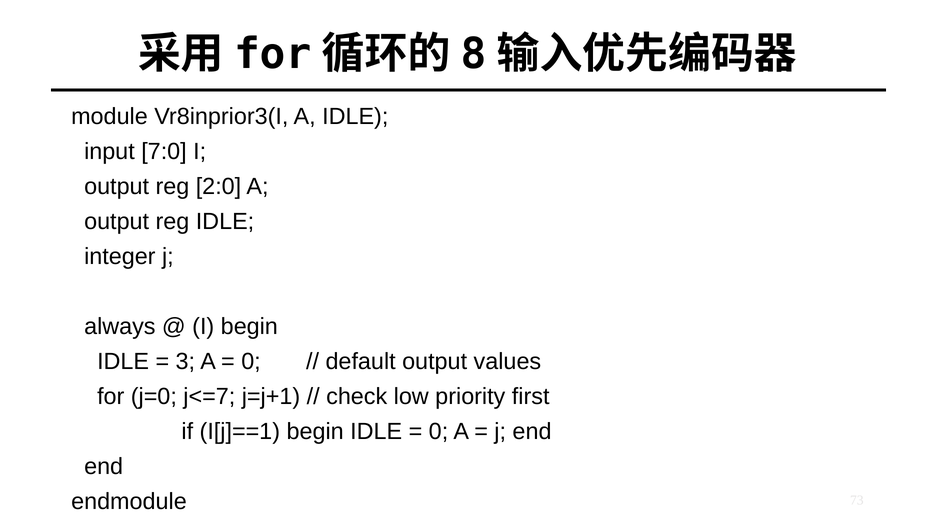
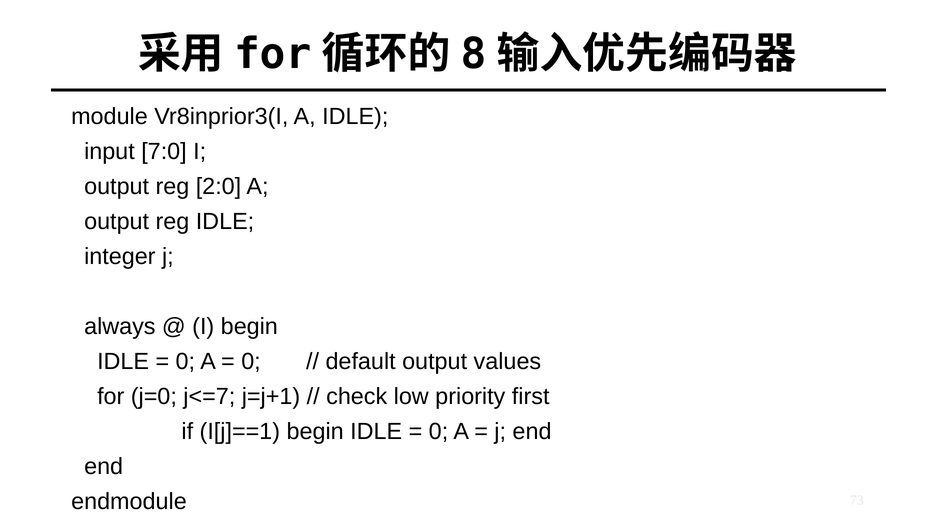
3: 3 -> 0 (185, 361)
